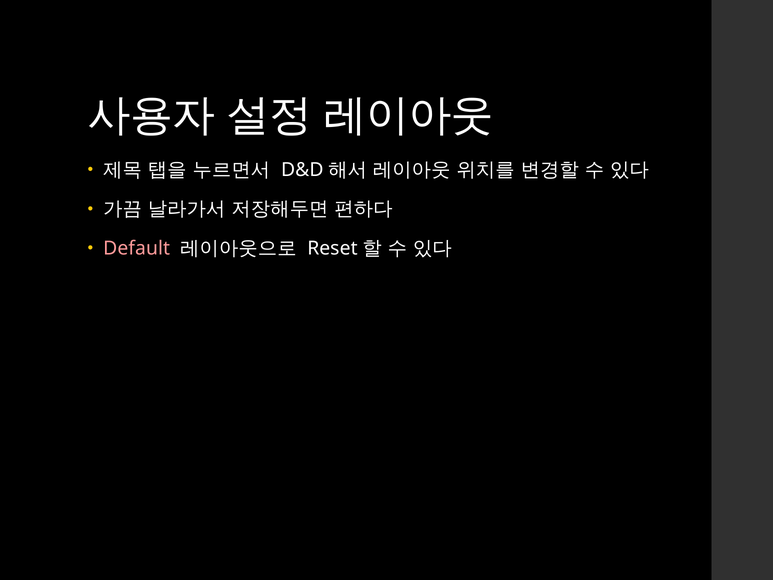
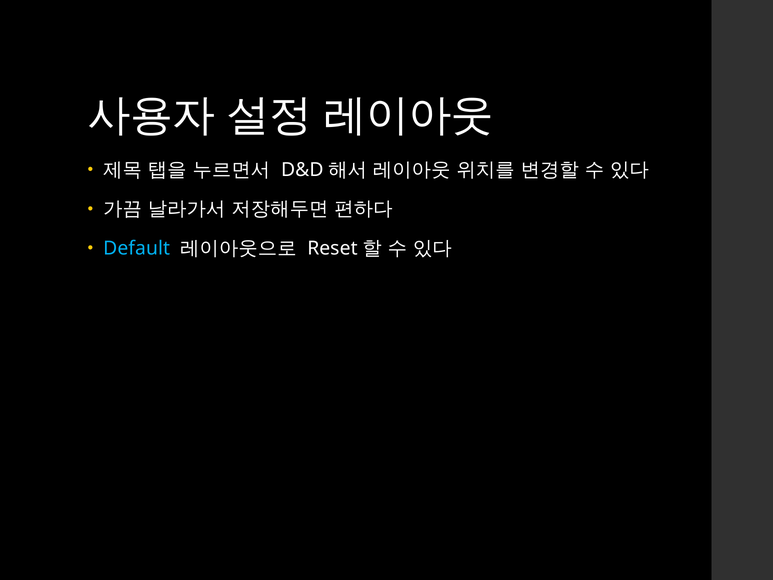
Default colour: pink -> light blue (137, 248)
